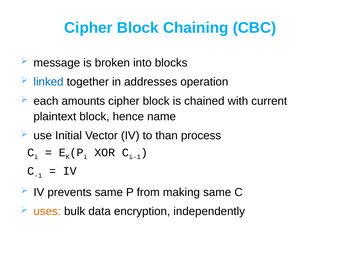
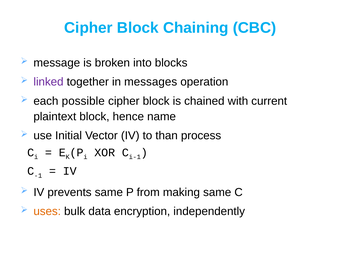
linked colour: blue -> purple (48, 82)
addresses: addresses -> messages (151, 82)
amounts: amounts -> possible (83, 101)
